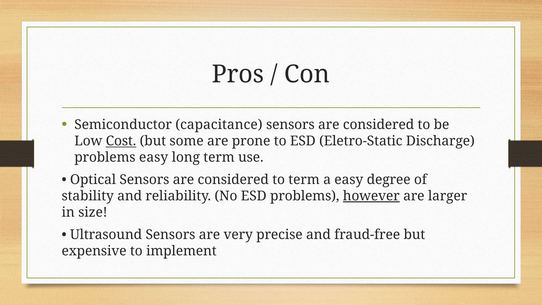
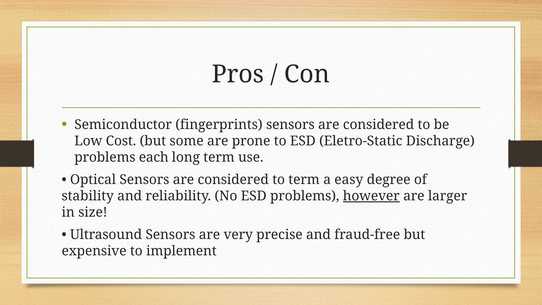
capacitance: capacitance -> fingerprints (219, 125)
Cost underline: present -> none (121, 141)
problems easy: easy -> each (154, 157)
